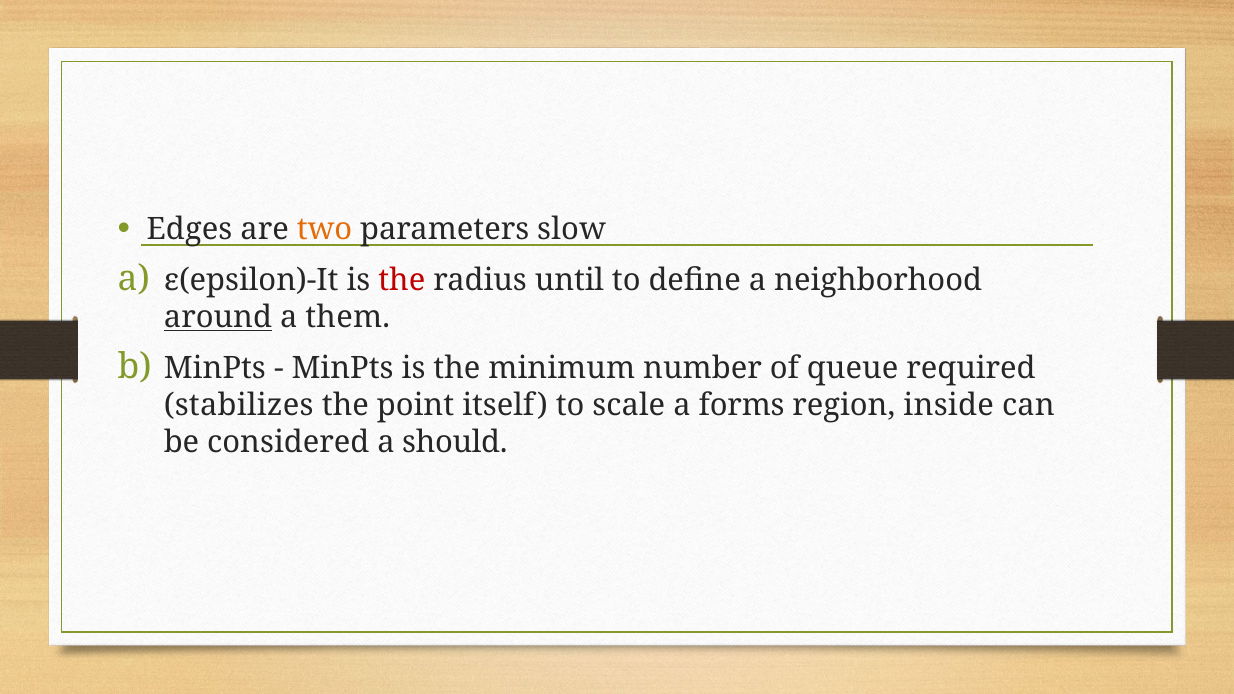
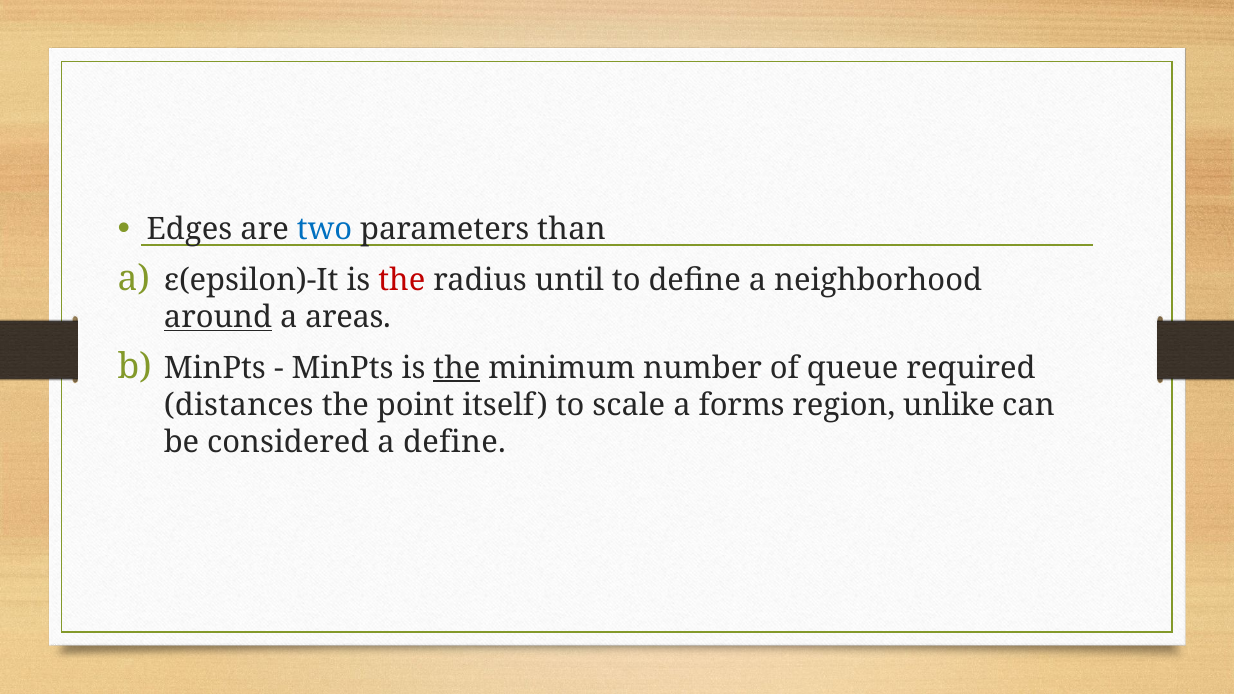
two colour: orange -> blue (325, 229)
slow: slow -> than (572, 229)
them: them -> areas (348, 317)
the underline: none -> present (457, 368)
stabilizes: stabilizes -> distances (239, 405)
inside: inside -> unlike (949, 405)
a should: should -> define (455, 442)
